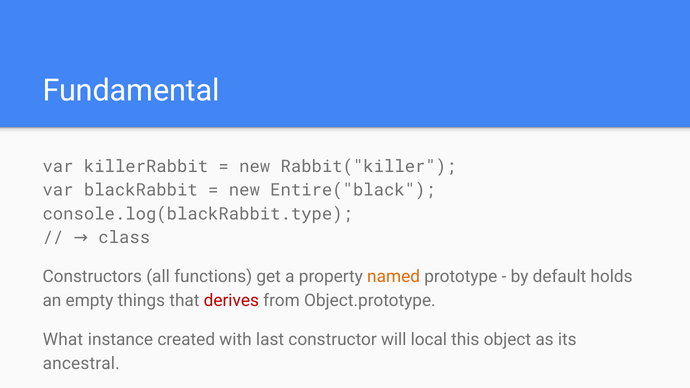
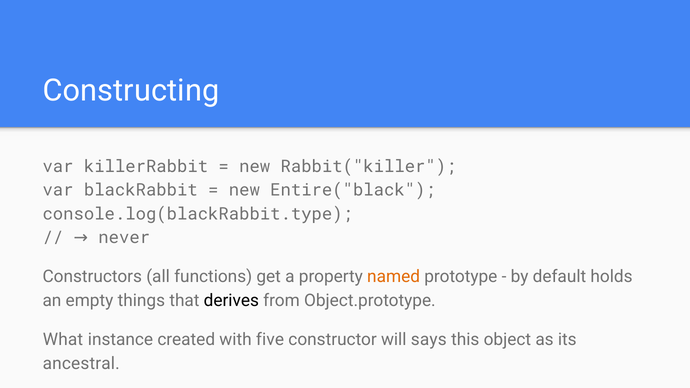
Fundamental: Fundamental -> Constructing (131, 90)
class: class -> never (124, 238)
derives colour: red -> black (231, 301)
last: last -> five (270, 340)
local: local -> says (429, 340)
